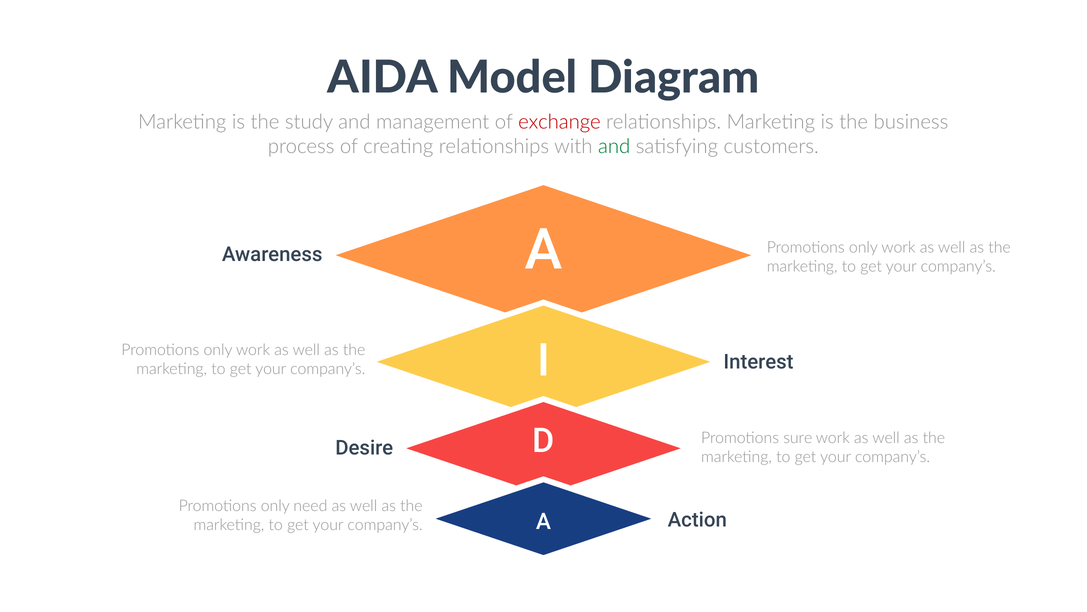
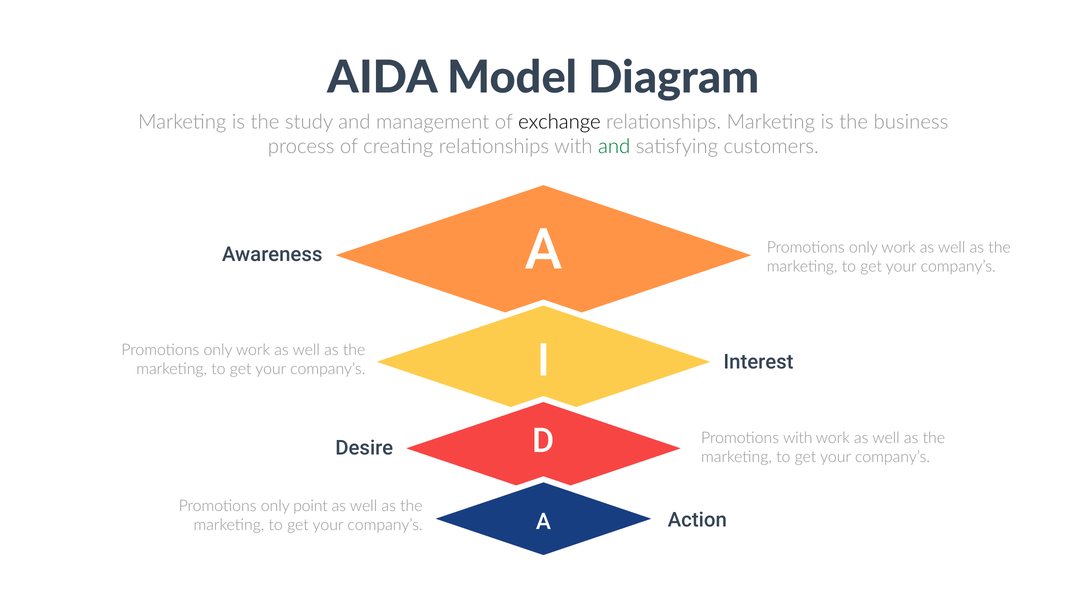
exchange colour: red -> black (559, 122)
Promotions sure: sure -> with (798, 438)
need: need -> point (310, 506)
